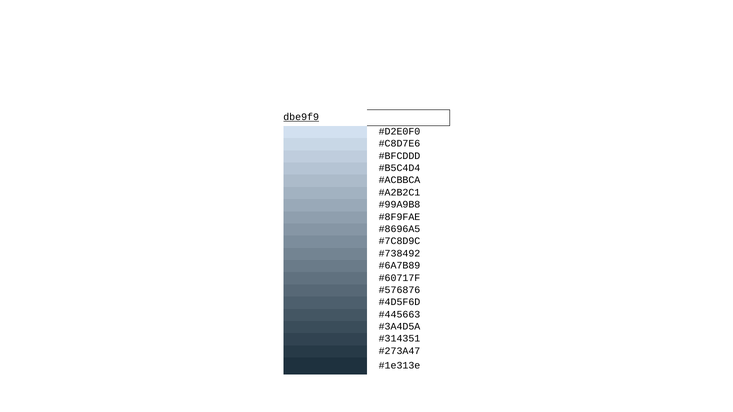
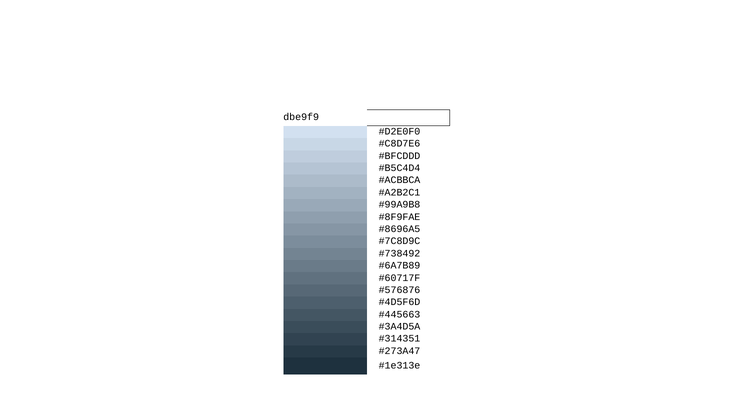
dbe9f9 underline: present -> none (301, 117)
